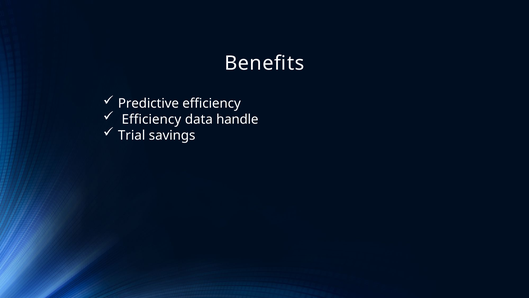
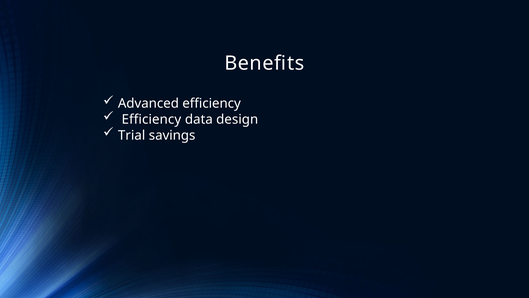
Predictive: Predictive -> Advanced (148, 103)
handle: handle -> design (237, 119)
